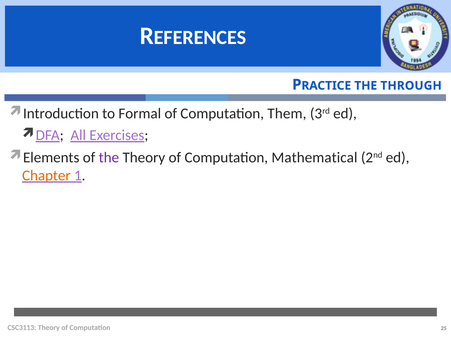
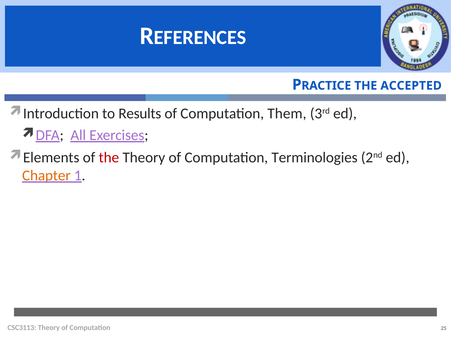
THROUGH: THROUGH -> ACCEPTED (411, 85)
Formal: Formal -> Results (140, 113)
the colour: purple -> red (109, 157)
Mathematical: Mathematical -> Terminologies (315, 157)
